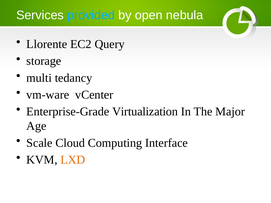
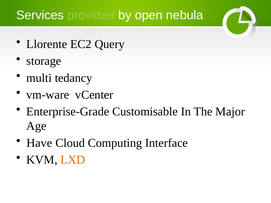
provided colour: light blue -> light green (91, 15)
Virtualization: Virtualization -> Customisable (145, 112)
Scale: Scale -> Have (39, 143)
